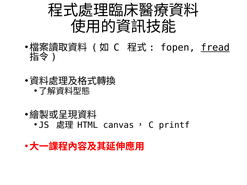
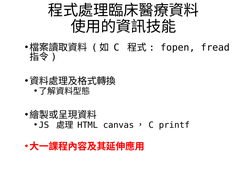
fread underline: present -> none (215, 48)
